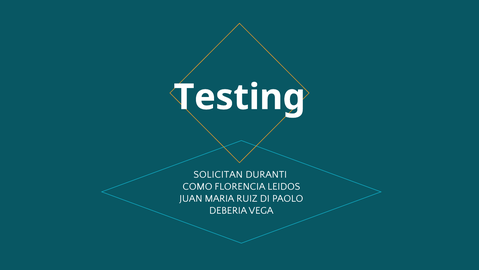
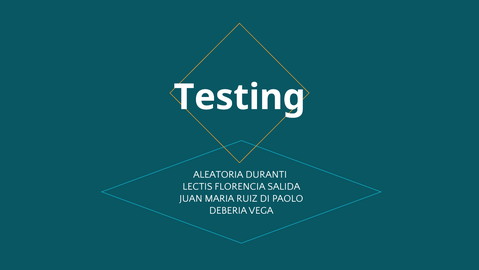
SOLICITAN: SOLICITAN -> ALEATORIA (218, 174)
COMO: COMO -> LECTIS (197, 186)
LEIDOS: LEIDOS -> SALIDA (284, 186)
